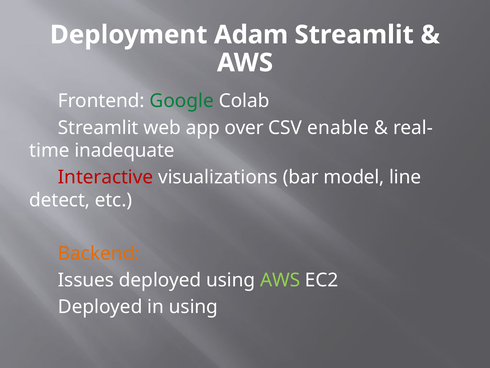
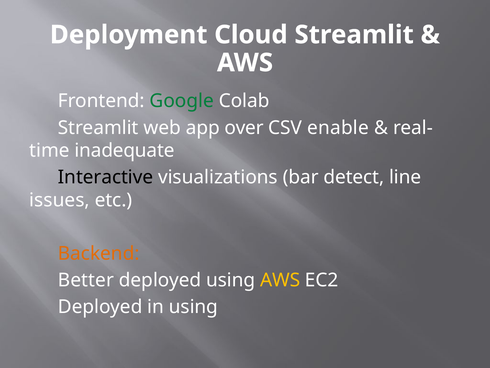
Adam: Adam -> Cloud (251, 35)
Interactive colour: red -> black (106, 177)
model: model -> detect (354, 177)
detect: detect -> issues (60, 200)
Issues: Issues -> Better (86, 280)
AWS colour: light green -> yellow (280, 280)
